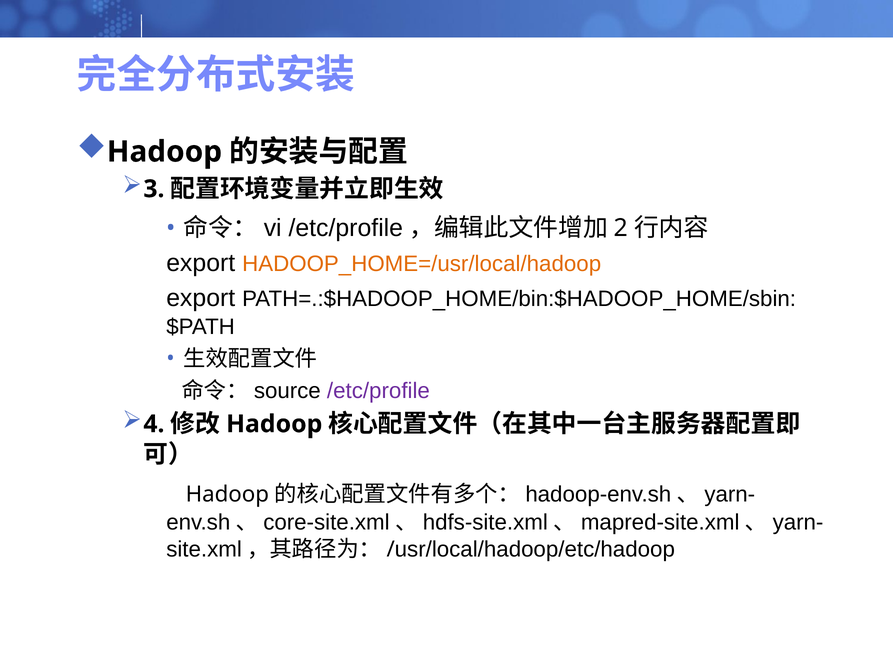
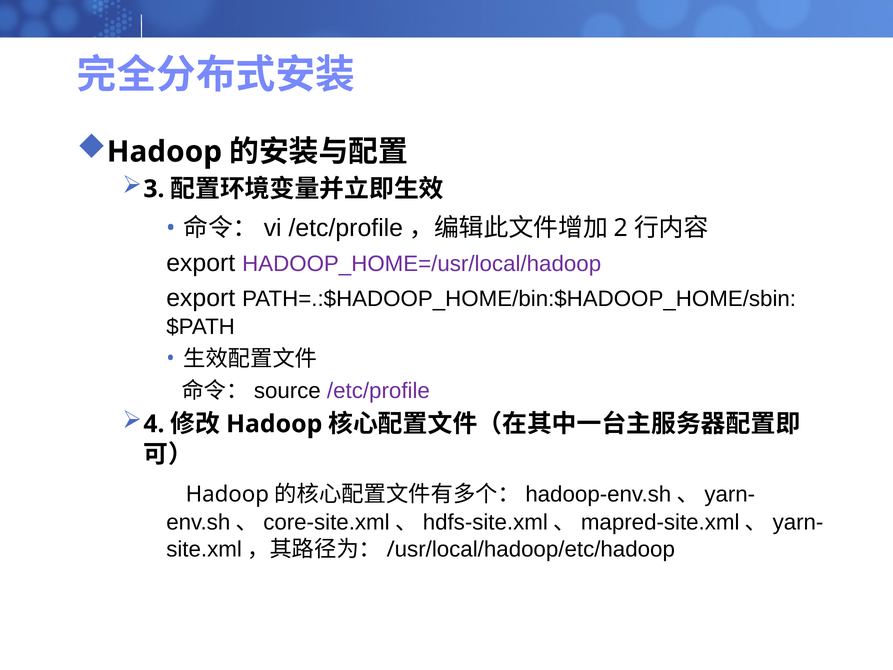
HADOOP_HOME=/usr/local/hadoop colour: orange -> purple (422, 264)
